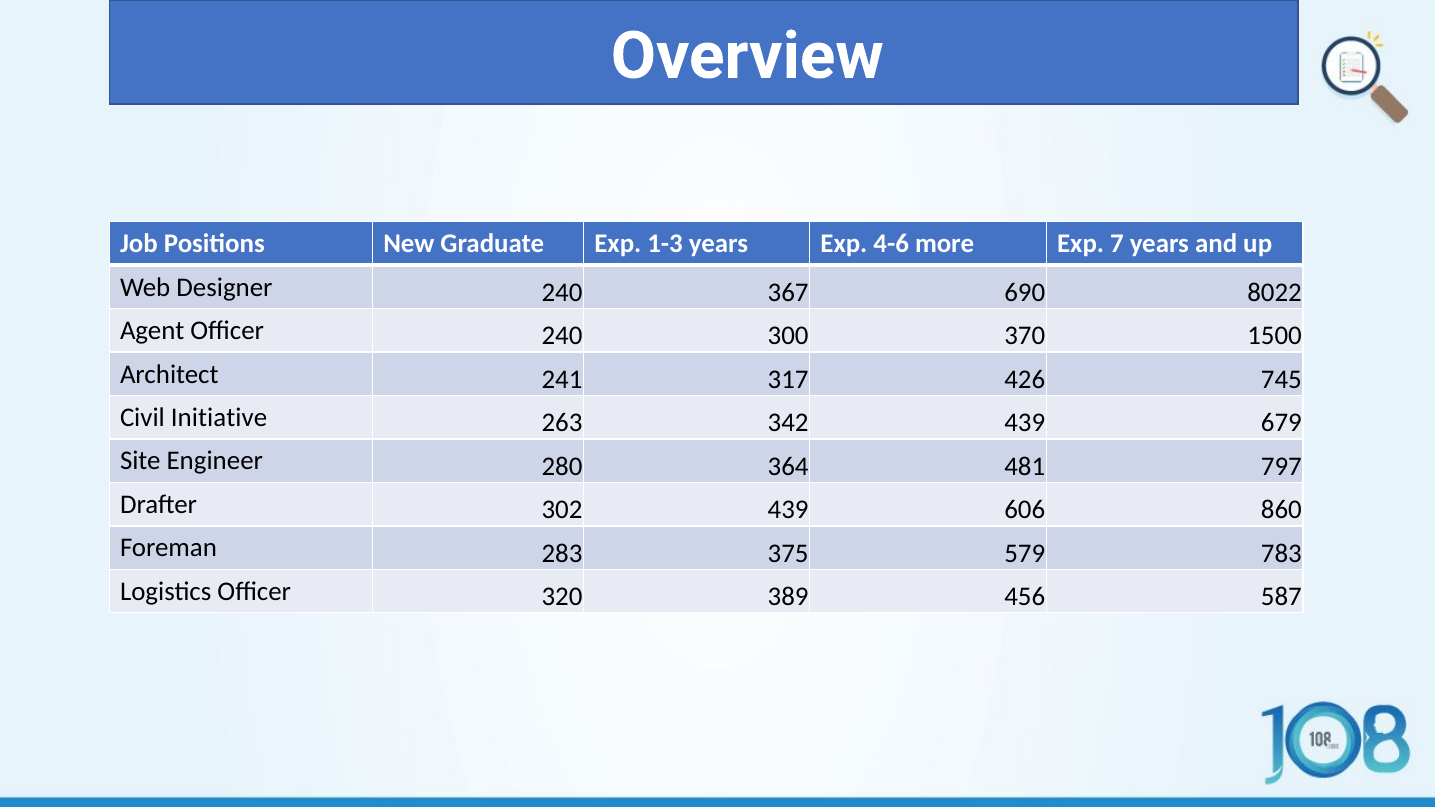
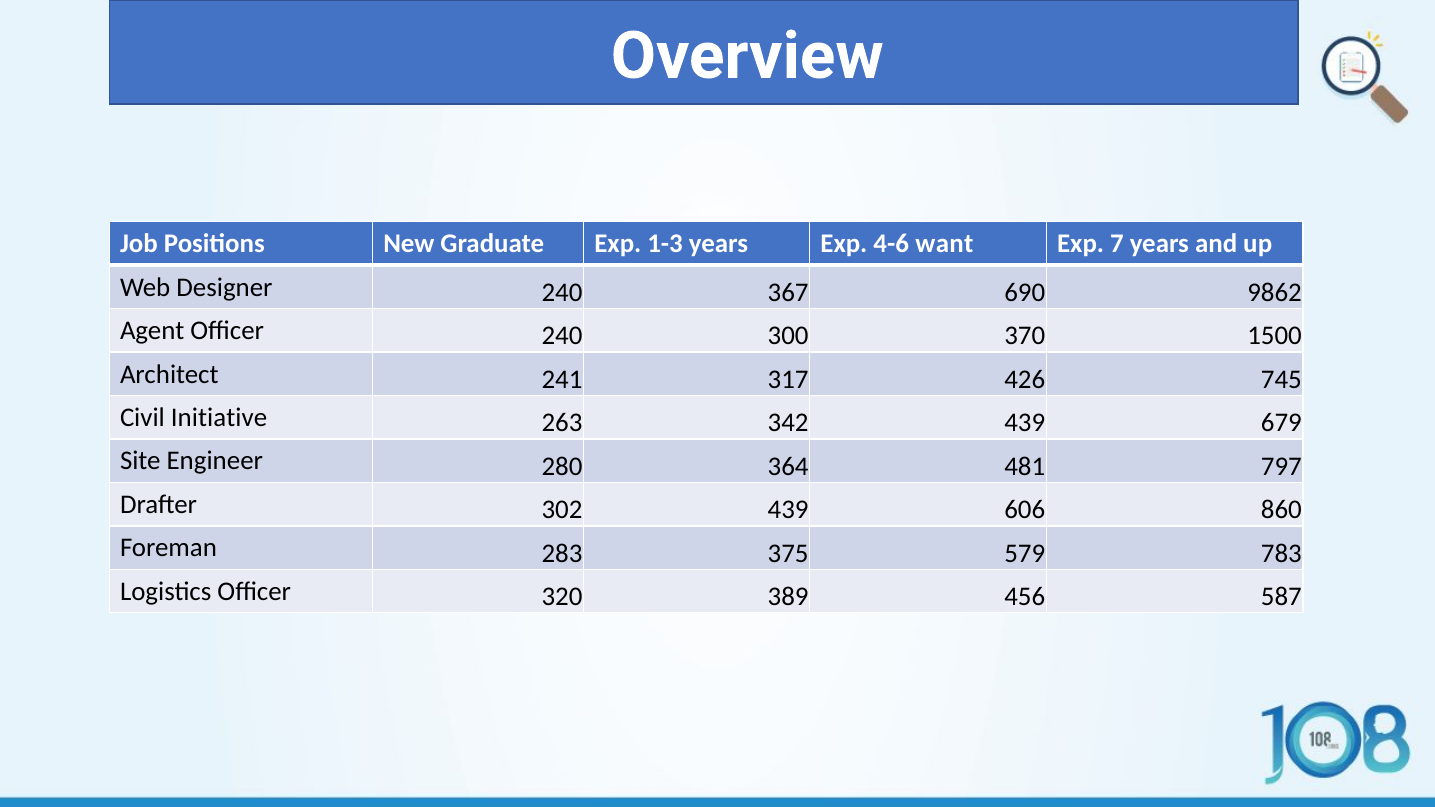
more: more -> want (944, 244)
8022: 8022 -> 9862 (1275, 293)
